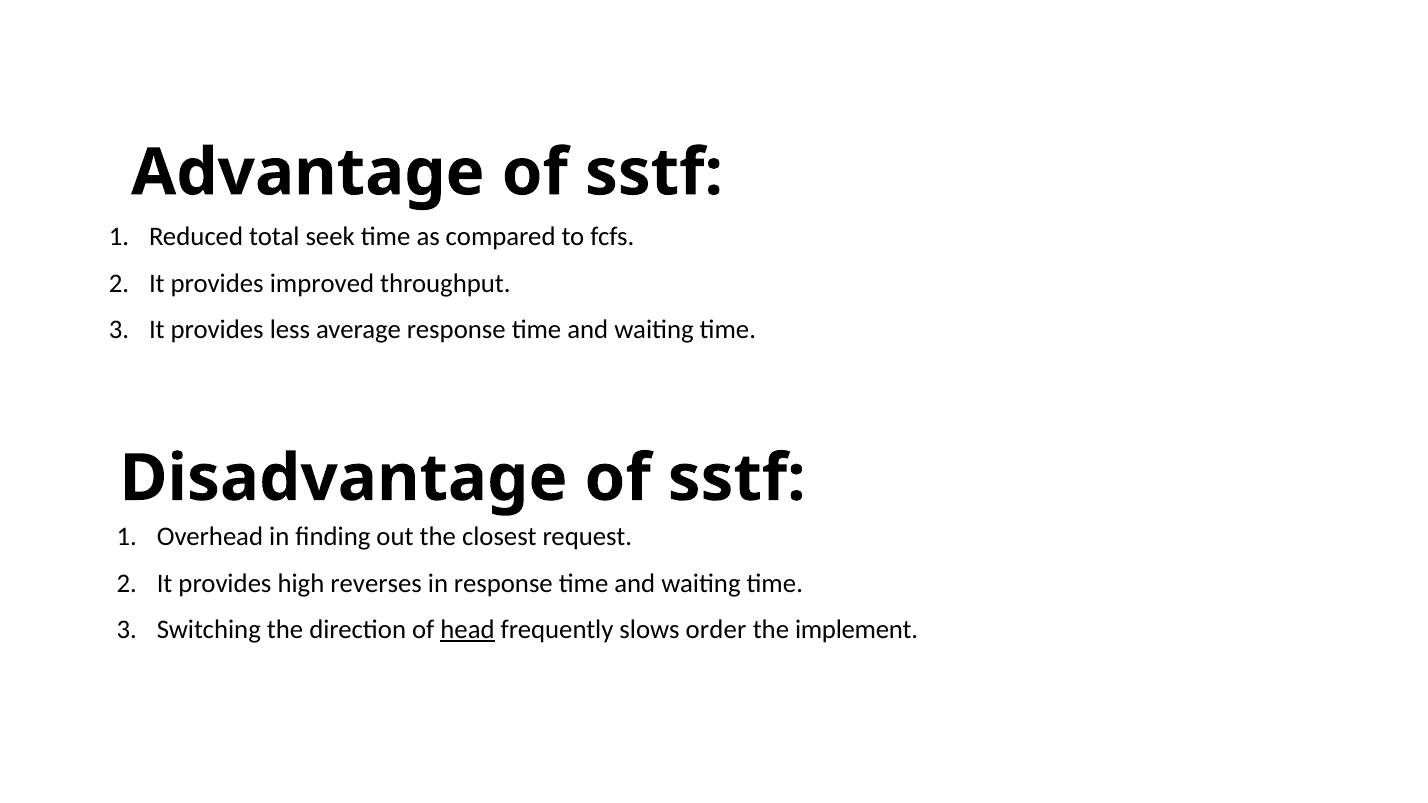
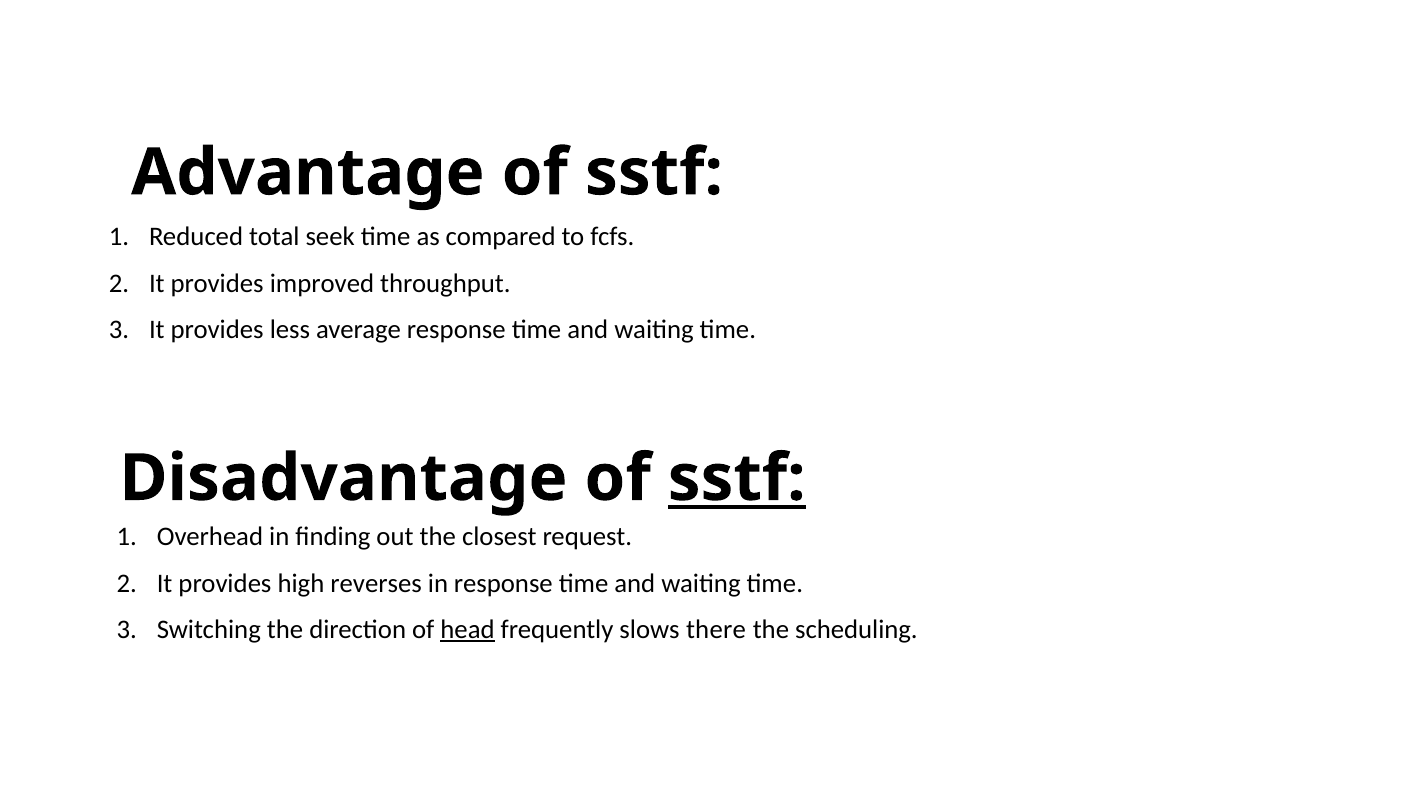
sstf underline: none -> present (737, 479)
order: order -> there (716, 630)
implement: implement -> scheduling (856, 630)
